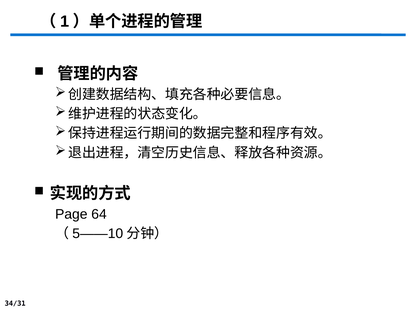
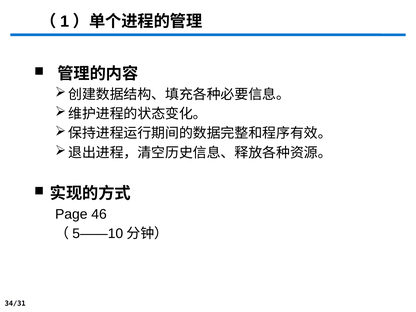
64: 64 -> 46 (99, 214)
